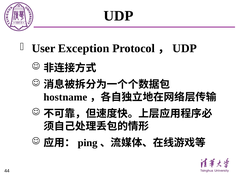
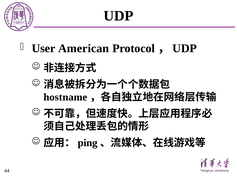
Exception: Exception -> American (84, 49)
